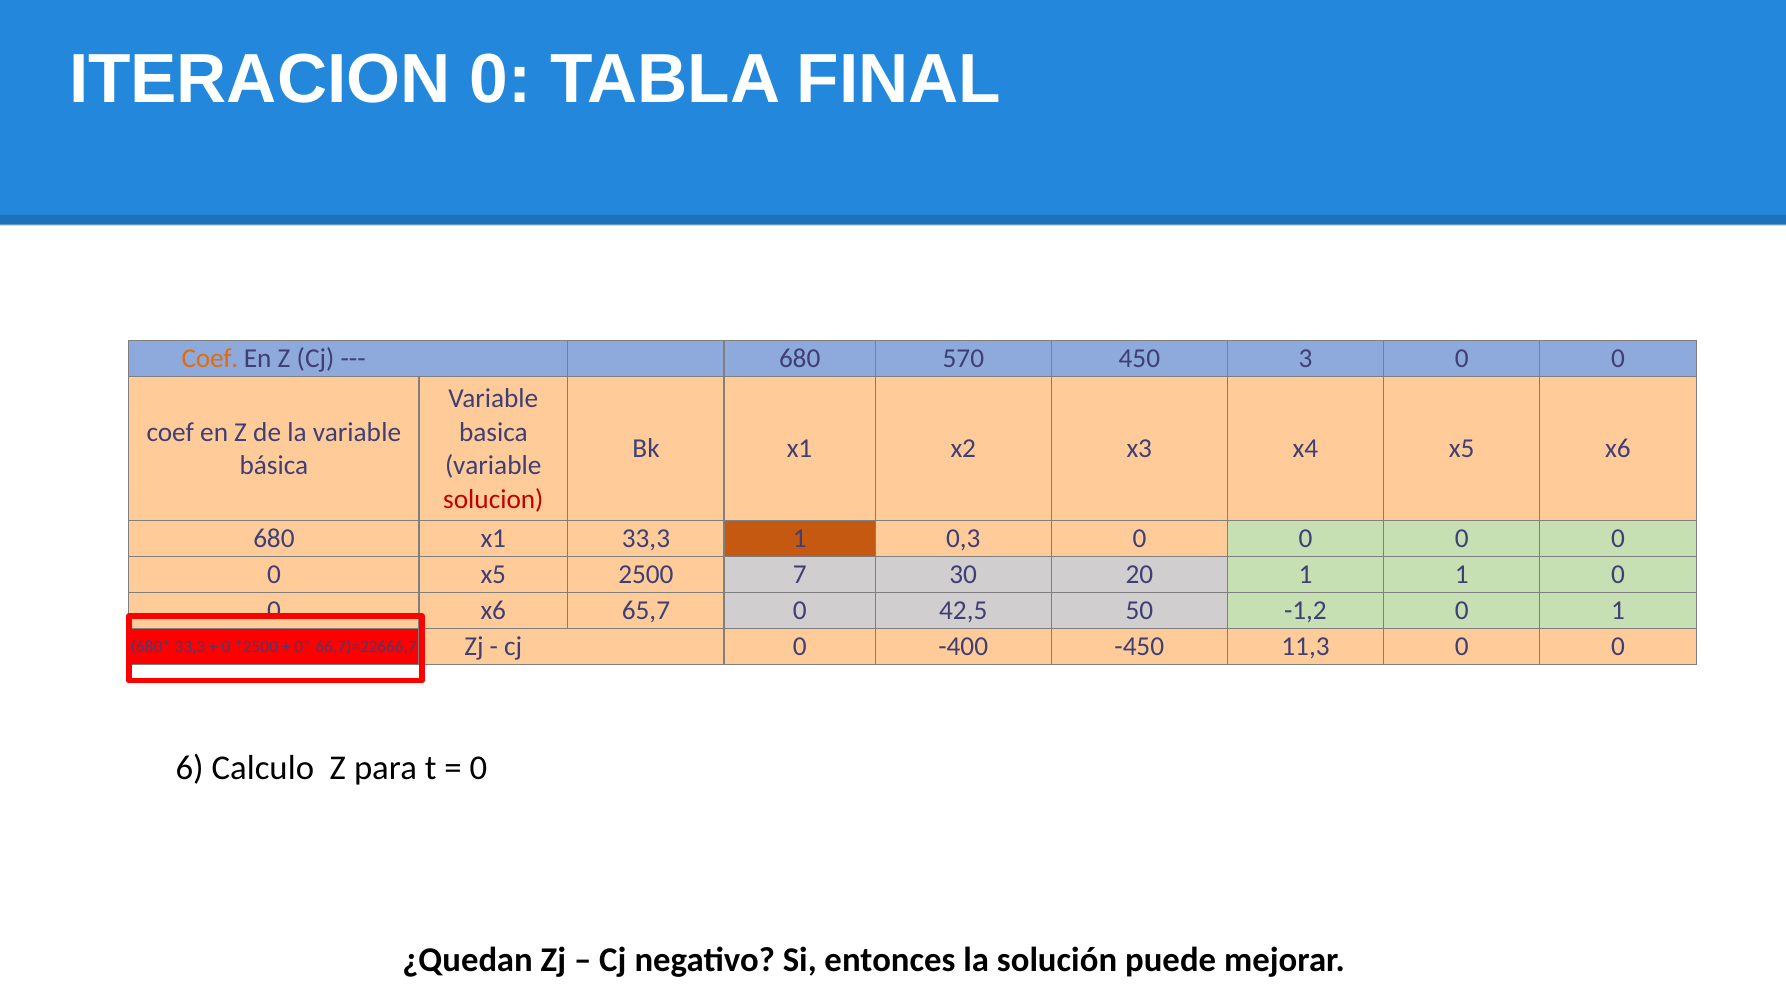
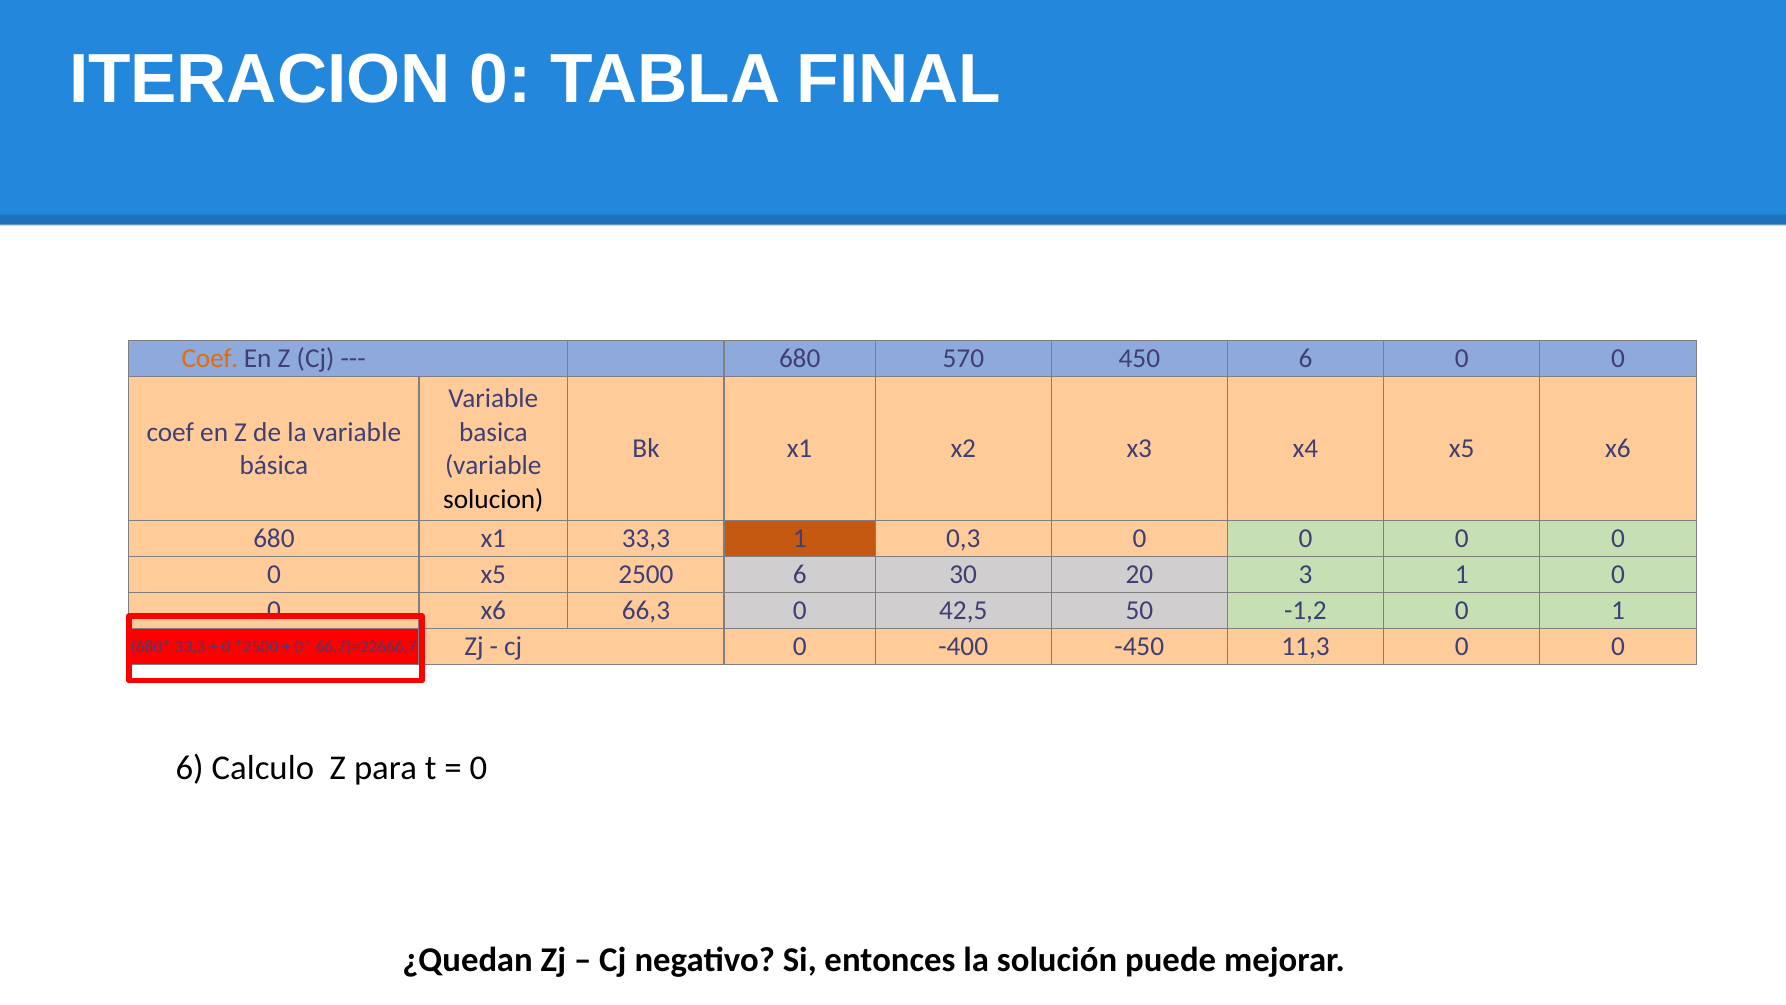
450 3: 3 -> 6 (1306, 359)
solucion colour: red -> black (493, 499)
2500 7: 7 -> 6 (800, 575)
20 1: 1 -> 3 (1306, 575)
65,7: 65,7 -> 66,3 (646, 610)
